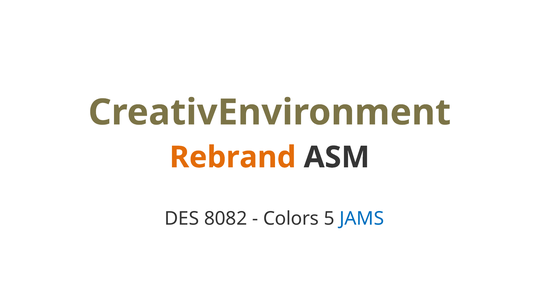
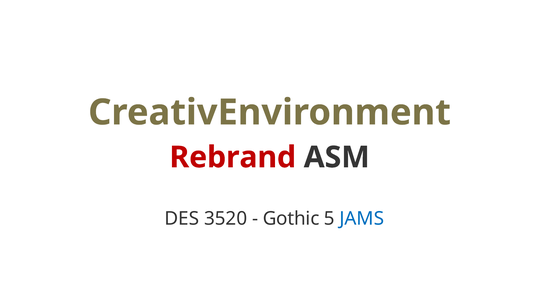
Rebrand colour: orange -> red (233, 157)
8082: 8082 -> 3520 (226, 219)
Colors: Colors -> Gothic (291, 219)
